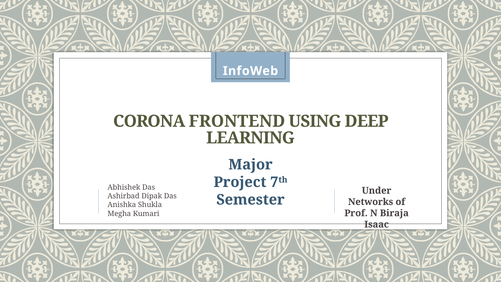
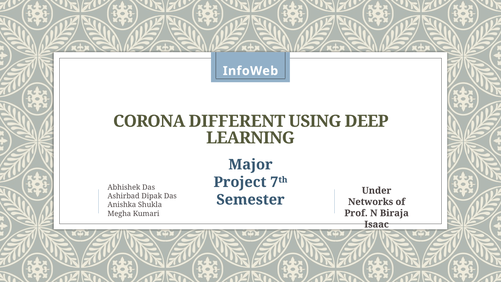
FRONTEND: FRONTEND -> DIFFERENT (237, 121)
